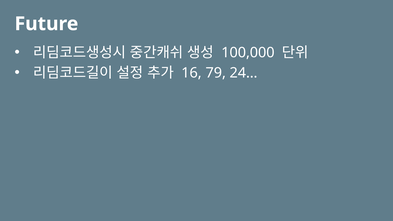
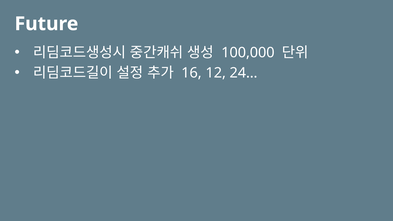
79: 79 -> 12 (216, 73)
